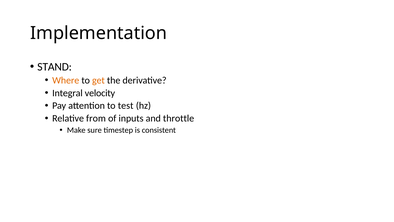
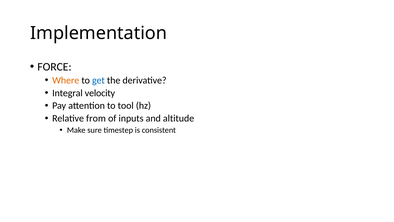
STAND: STAND -> FORCE (54, 67)
get colour: orange -> blue (98, 80)
test: test -> tool (126, 106)
throttle: throttle -> altitude (179, 118)
